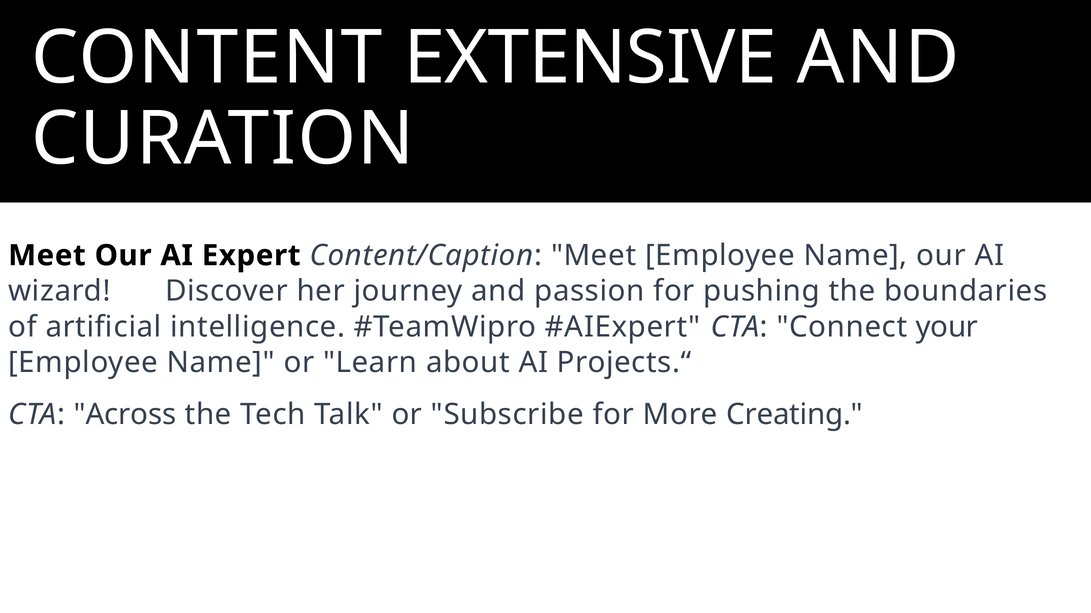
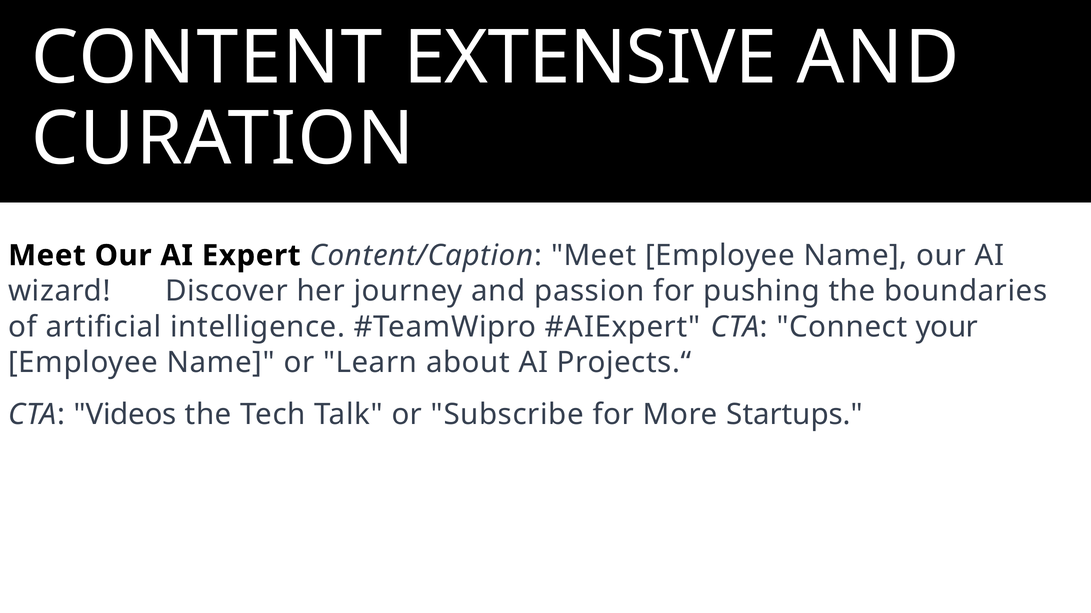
Across: Across -> Videos (125, 415)
Creating: Creating -> Startups (795, 415)
